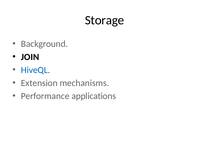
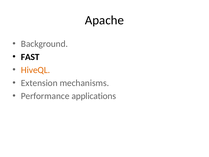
Storage: Storage -> Apache (104, 20)
JOIN: JOIN -> FAST (30, 57)
HiveQL colour: blue -> orange (36, 70)
